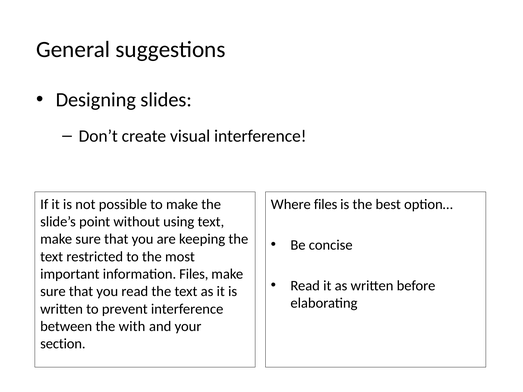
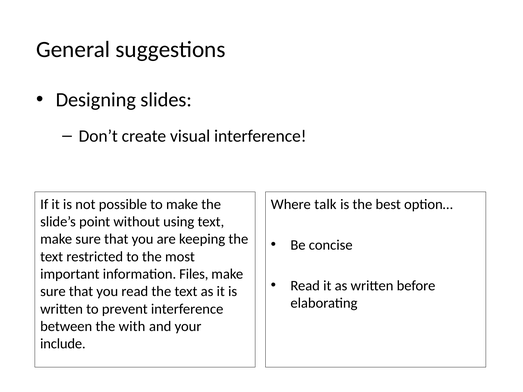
Where files: files -> talk (325, 204)
section: section -> include (63, 344)
